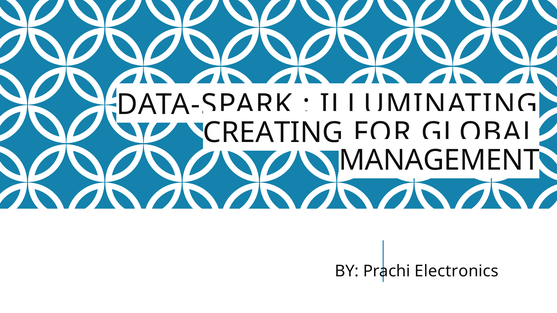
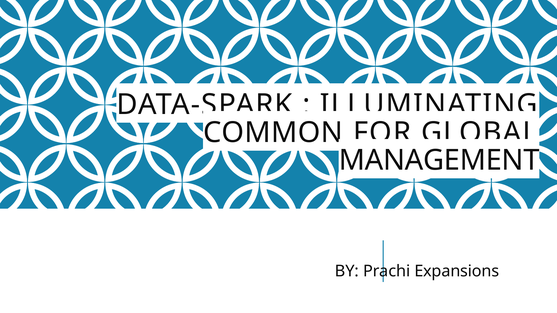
CREATING: CREATING -> COMMON (273, 133)
Electronics: Electronics -> Expansions (457, 271)
